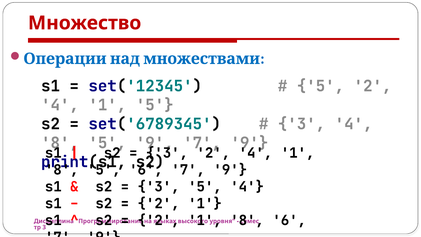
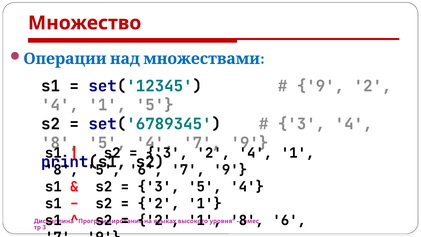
5: 5 -> 9 (320, 86)
9: 9 -> 4 (155, 143)
